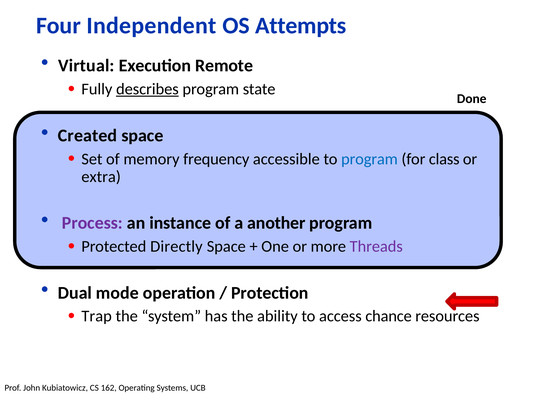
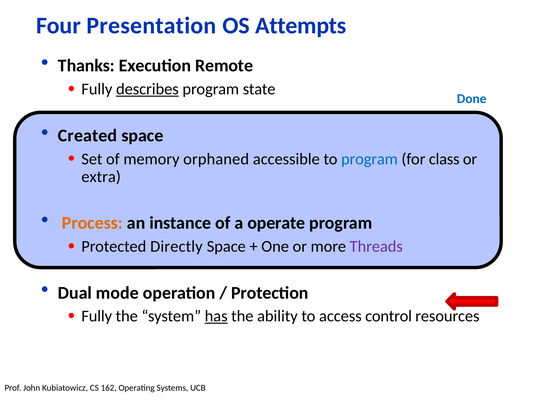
Independent: Independent -> Presentation (152, 26)
Virtual: Virtual -> Thanks (86, 66)
Done colour: black -> blue (472, 99)
frequency: frequency -> orphaned (216, 159)
Process colour: purple -> orange (92, 223)
another: another -> operate (276, 223)
Trap: Trap -> Fully (97, 317)
has underline: none -> present (216, 317)
chance: chance -> control (389, 317)
